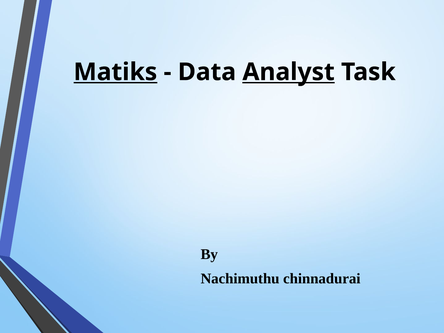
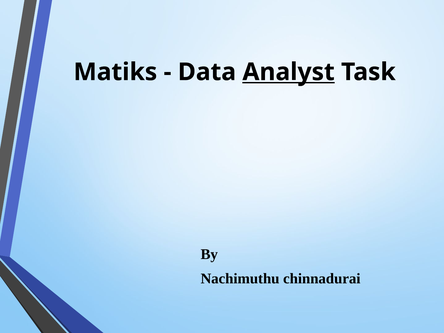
Matiks underline: present -> none (115, 72)
